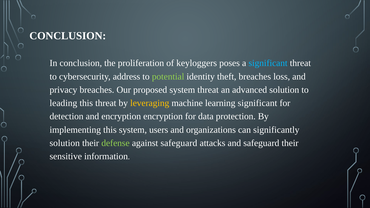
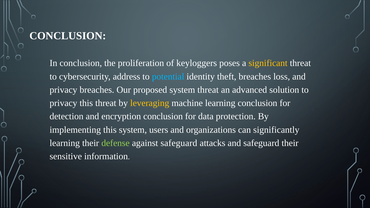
significant colour: light blue -> yellow (268, 63)
potential colour: light green -> light blue (168, 77)
leading: leading -> privacy (63, 103)
learning significant: significant -> conclusion (257, 103)
encryption encryption: encryption -> conclusion (163, 116)
solution: solution -> learning (65, 143)
